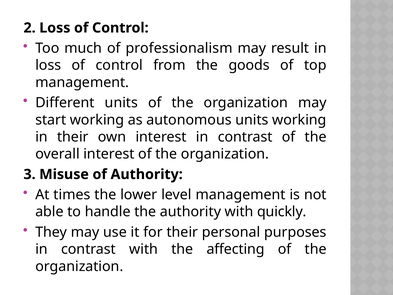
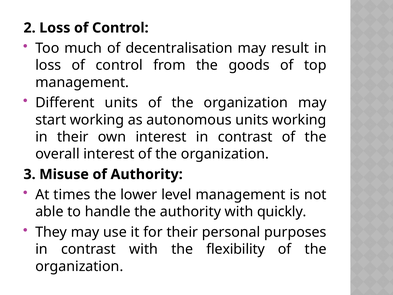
professionalism: professionalism -> decentralisation (179, 48)
affecting: affecting -> flexibility (236, 249)
